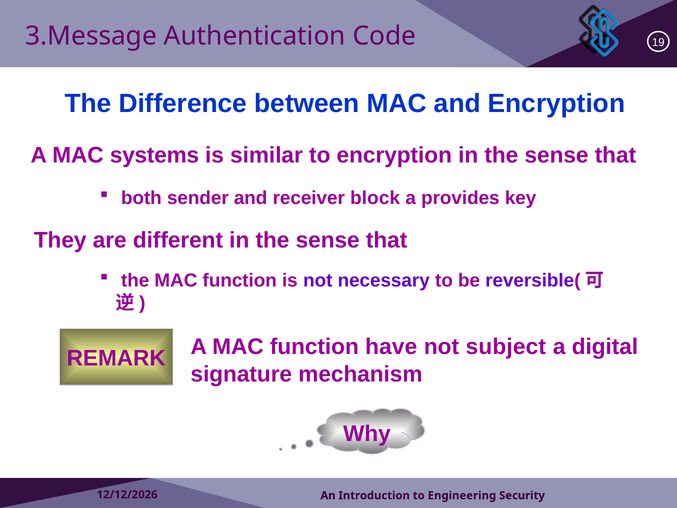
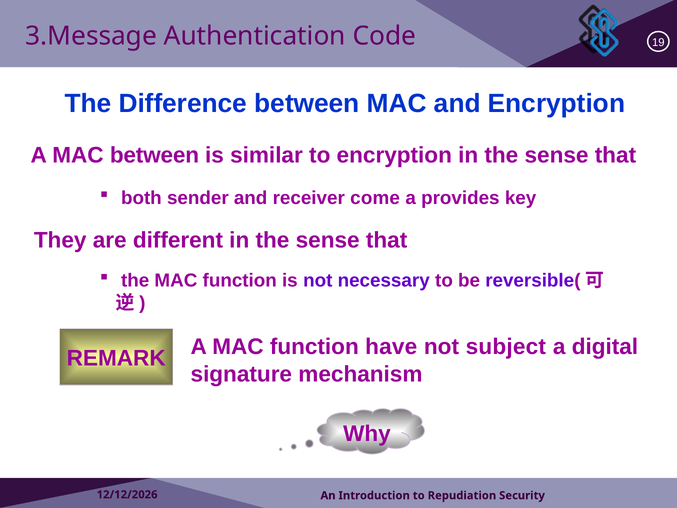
MAC systems: systems -> between (154, 155)
block: block -> come (375, 198)
Engineering: Engineering -> Repudiation (462, 495)
